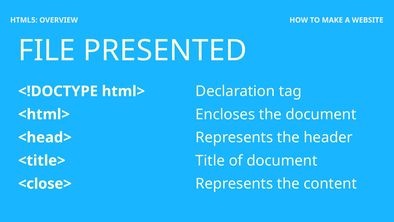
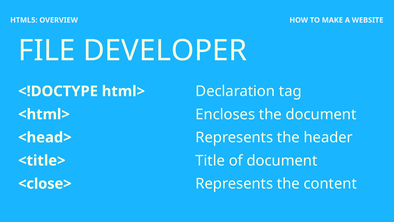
PRESENTED: PRESENTED -> DEVELOPER (165, 51)
